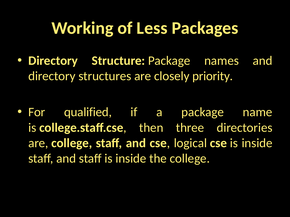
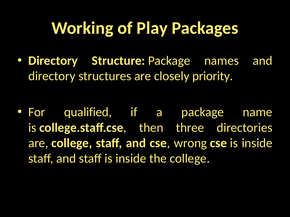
Less: Less -> Play (152, 28)
logical: logical -> wrong (190, 143)
